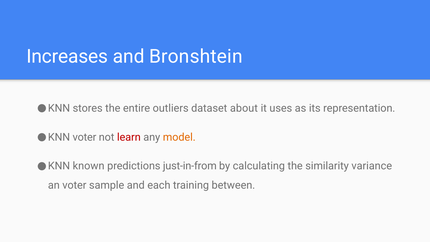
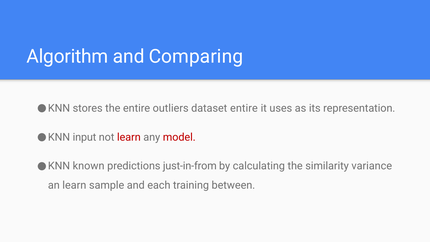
Increases: Increases -> Algorithm (67, 56)
Bronshtein: Bronshtein -> Comparing (196, 56)
dataset about: about -> entire (244, 108)
voter: voter -> input (84, 137)
model colour: orange -> red (179, 137)
an voter: voter -> learn (74, 185)
